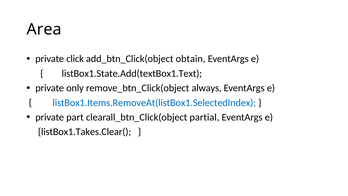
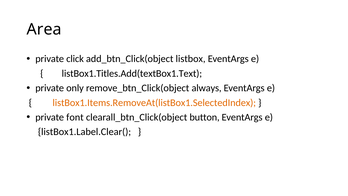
obtain: obtain -> listbox (191, 59)
listBox1.State.Add(textBox1.Text: listBox1.State.Add(textBox1.Text -> listBox1.Titles.Add(textBox1.Text (132, 73)
listBox1.Items.RemoveAt(listBox1.SelectedIndex colour: blue -> orange (154, 103)
part: part -> font (75, 117)
partial: partial -> button (205, 117)
listBox1.Takes.Clear(: listBox1.Takes.Clear( -> listBox1.Label.Clear( (85, 132)
